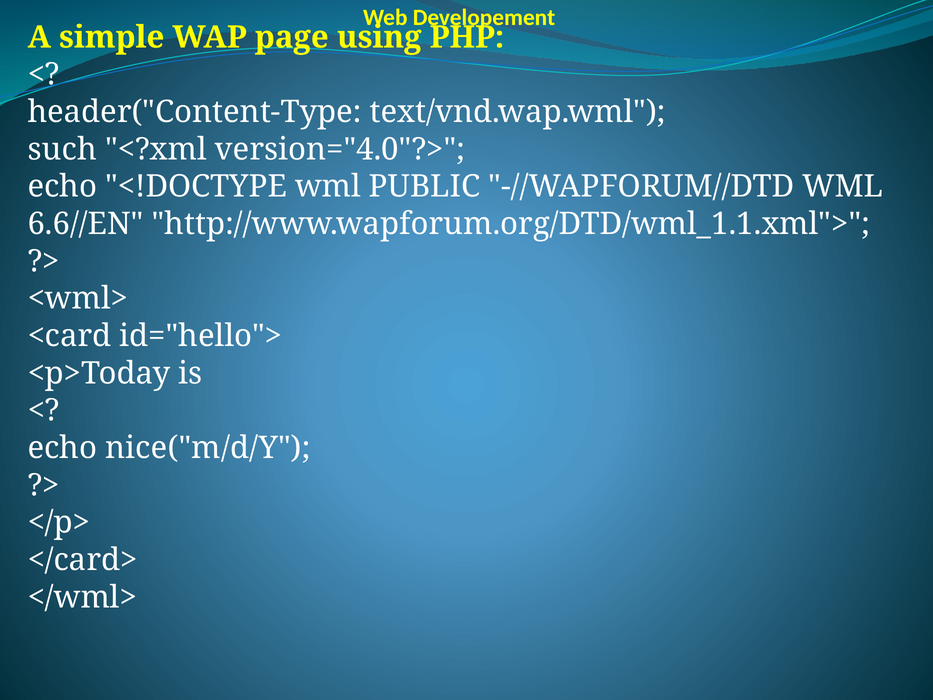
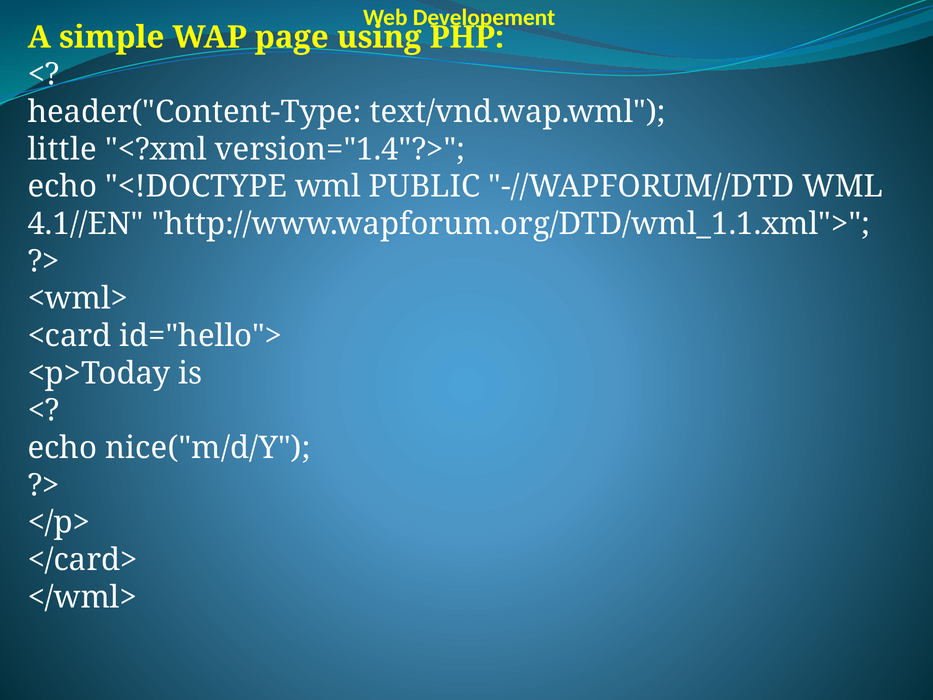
such: such -> little (62, 149)
version="4.0"?>: version="4.0"?> -> version="1.4"?> (340, 149)
6.6//EN: 6.6//EN -> 4.1//EN (86, 224)
